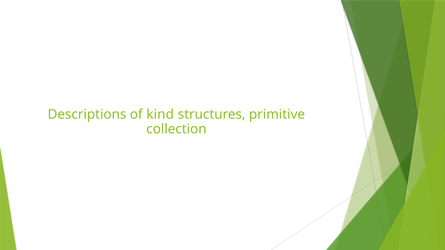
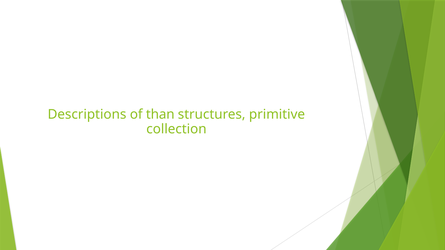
kind: kind -> than (160, 115)
